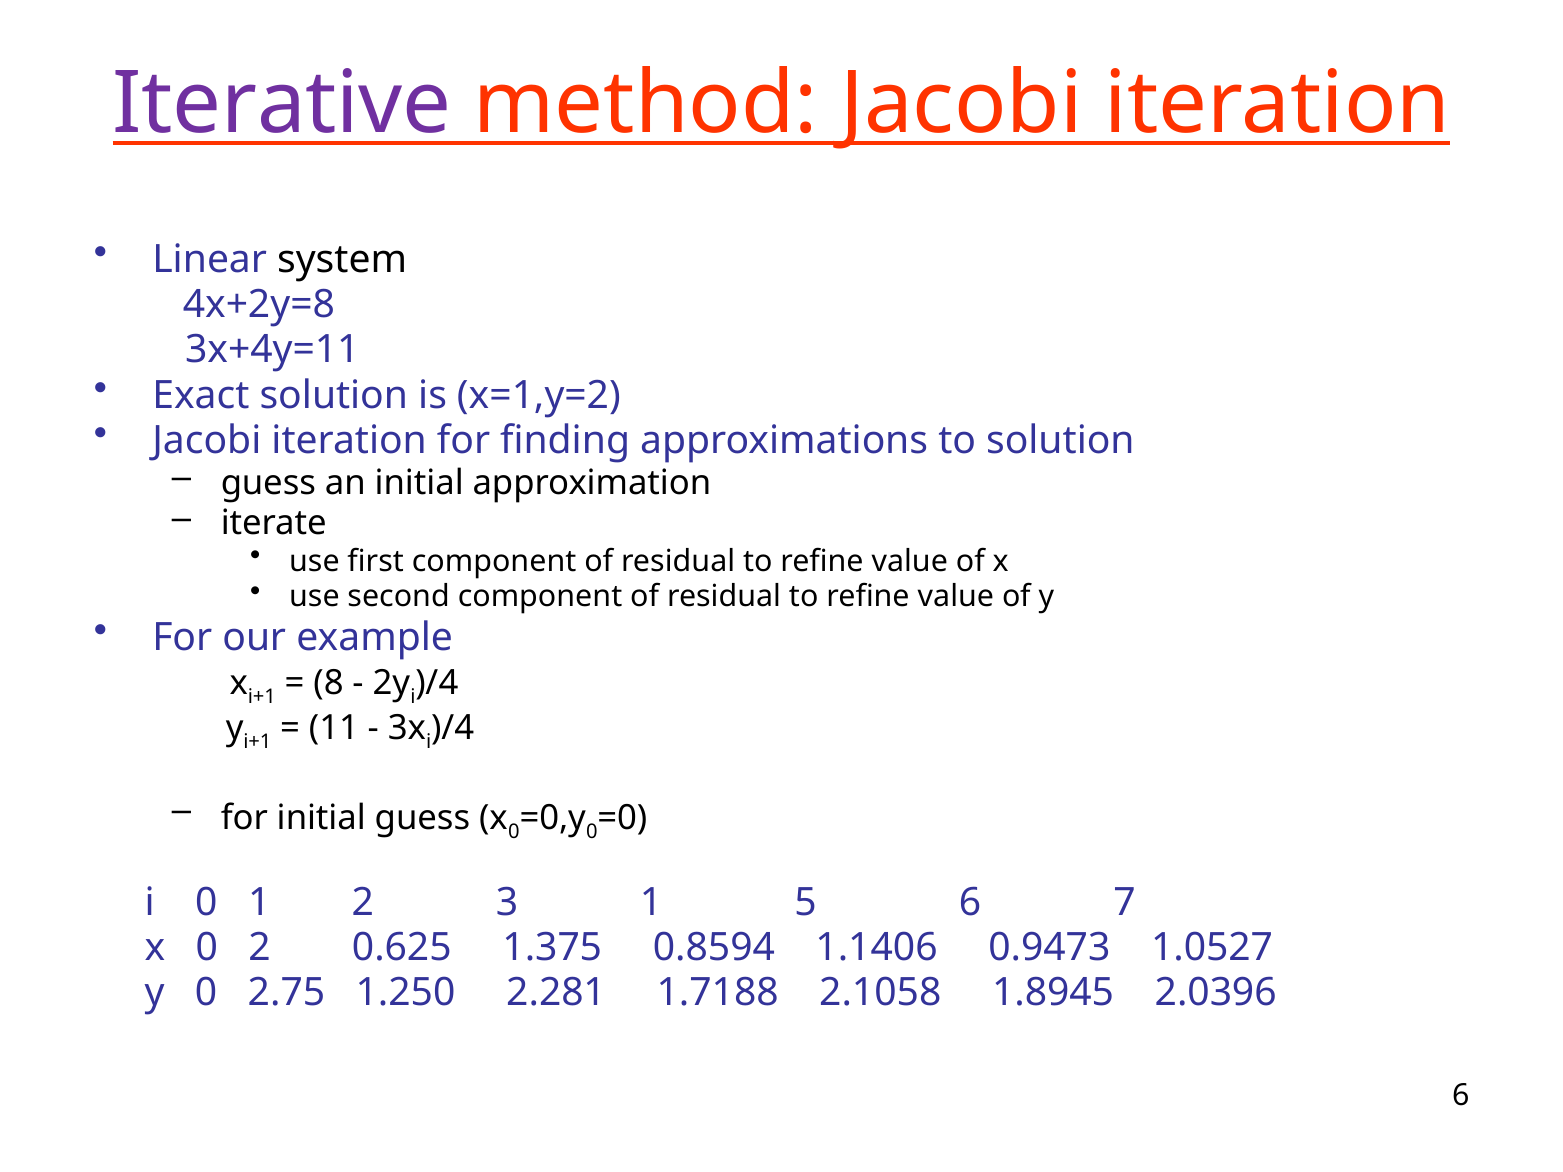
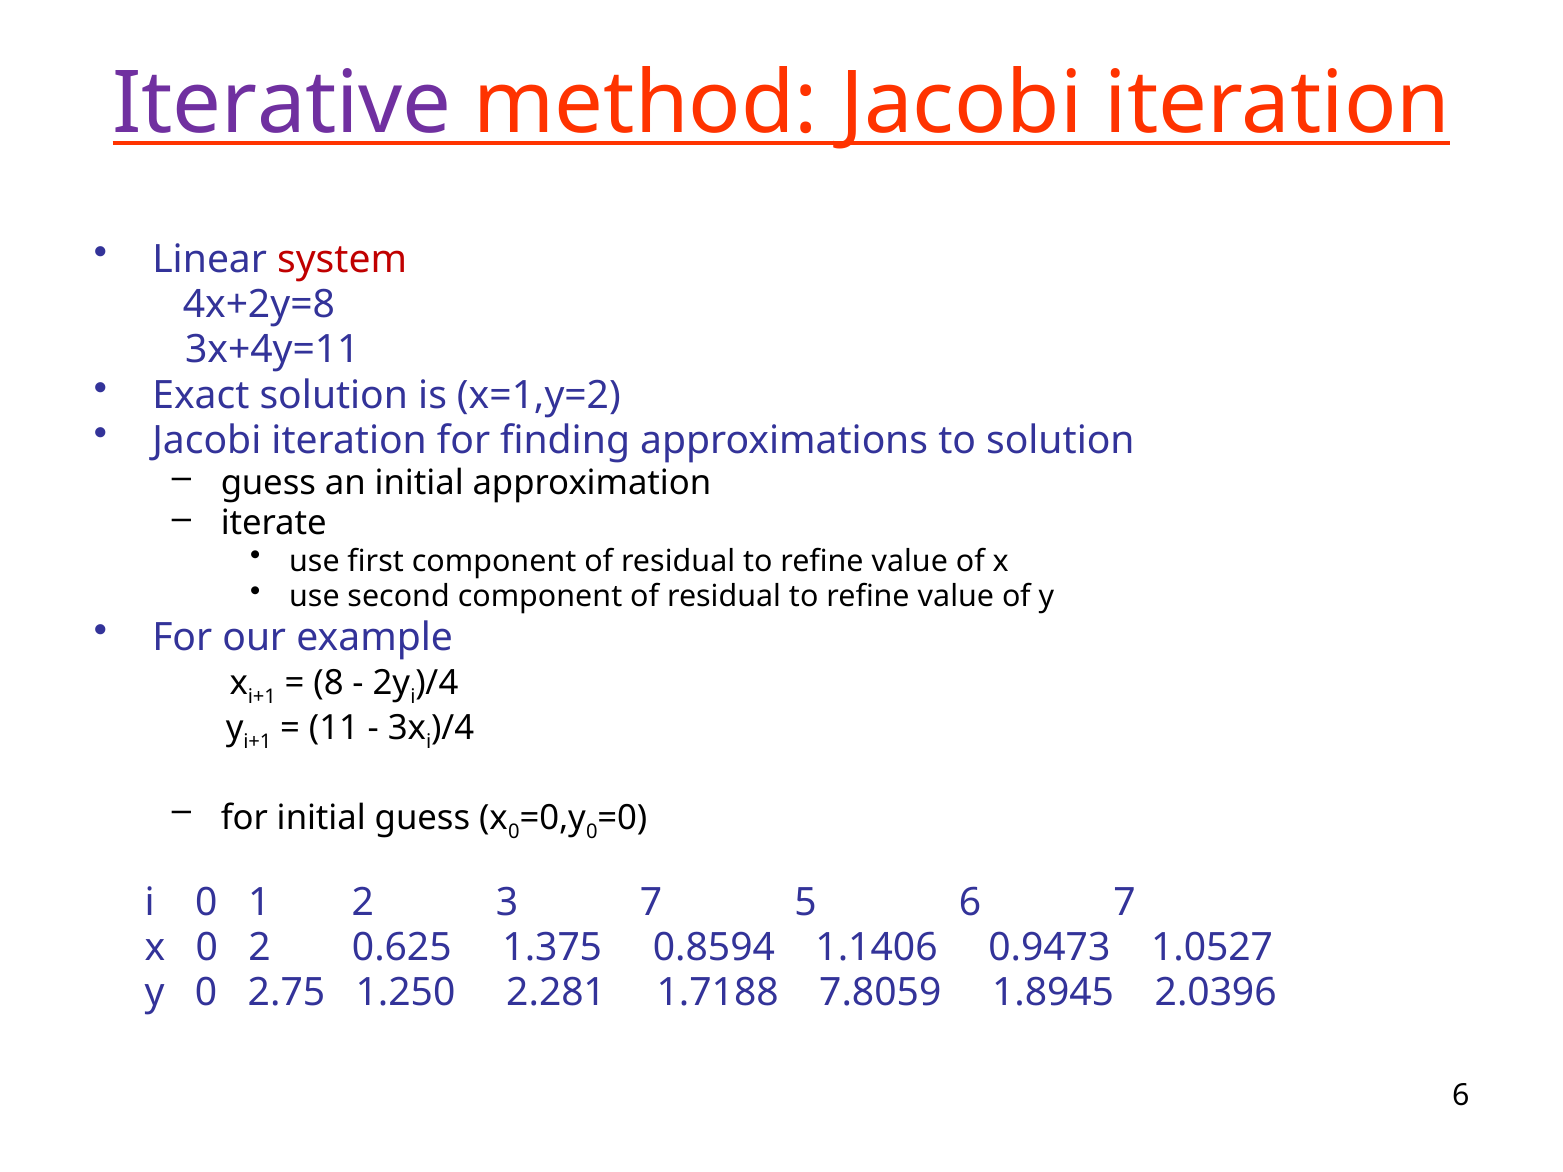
system colour: black -> red (342, 259)
3 1: 1 -> 7 (651, 902)
2.1058: 2.1058 -> 7.8059 (880, 993)
